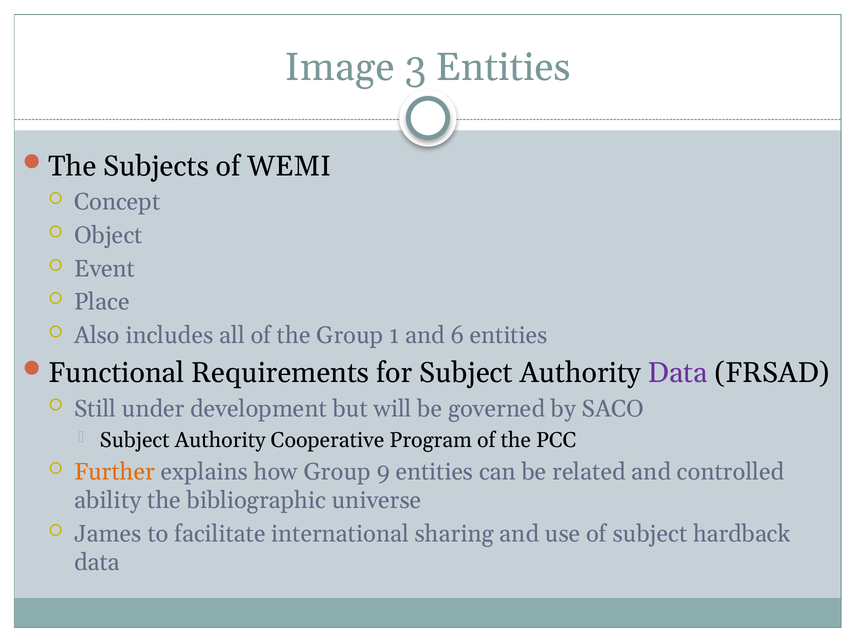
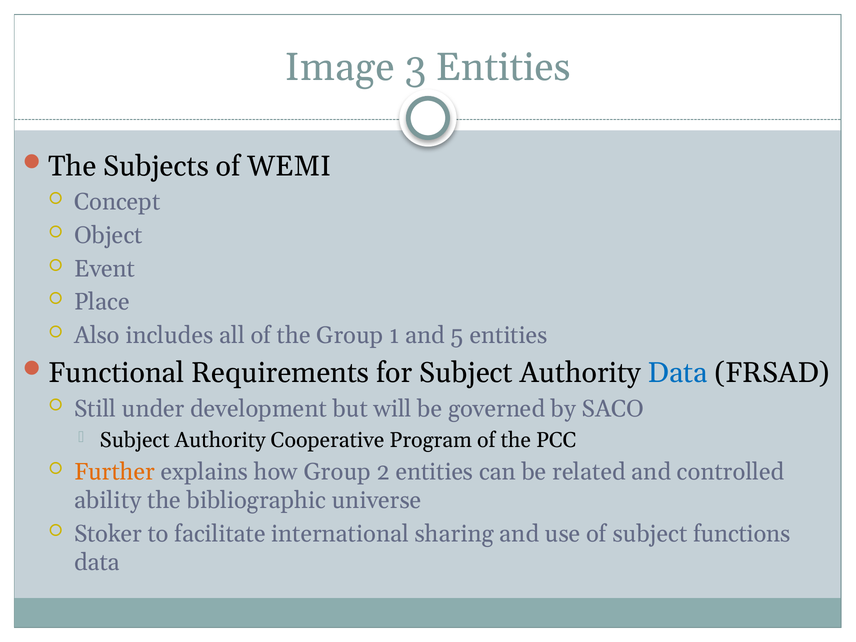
6: 6 -> 5 (457, 335)
Data colour: purple -> blue (678, 373)
9: 9 -> 2 (383, 472)
James: James -> Stoker (108, 534)
hardback: hardback -> functions (742, 534)
